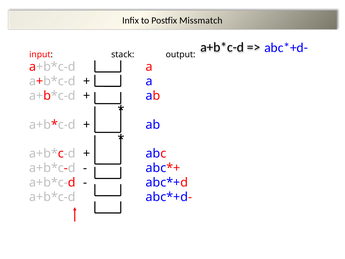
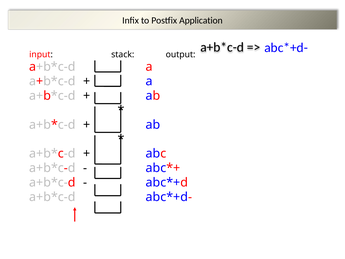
Missmatch: Missmatch -> Application (201, 21)
